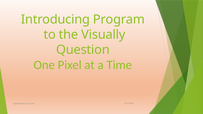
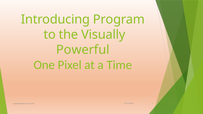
Question: Question -> Powerful (83, 50)
